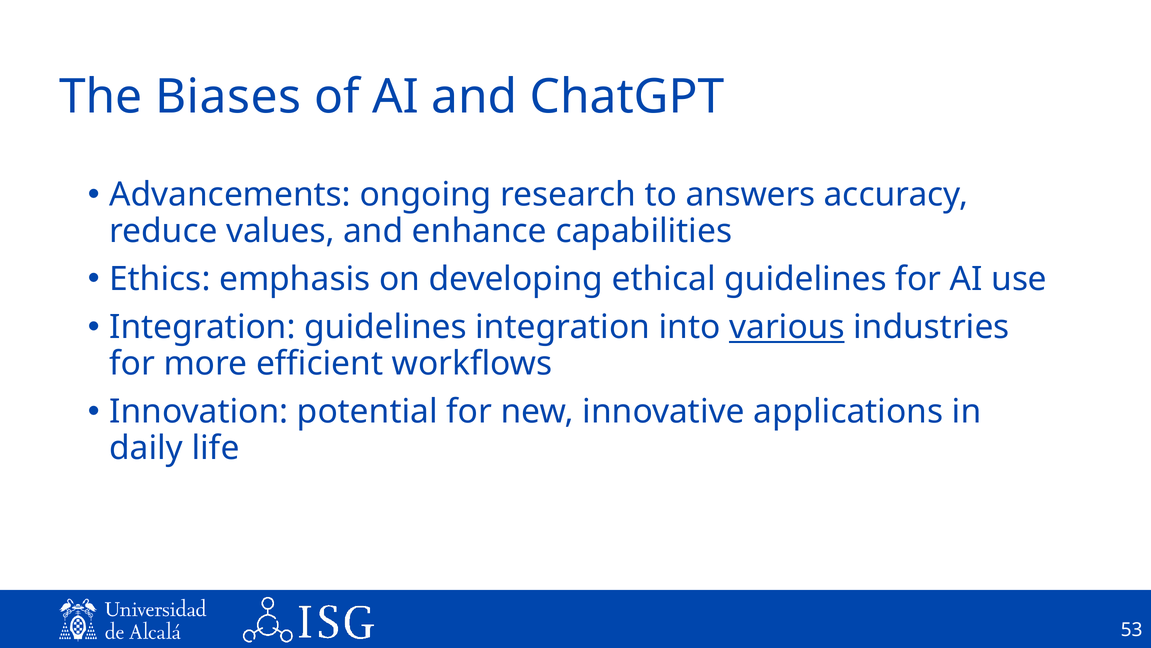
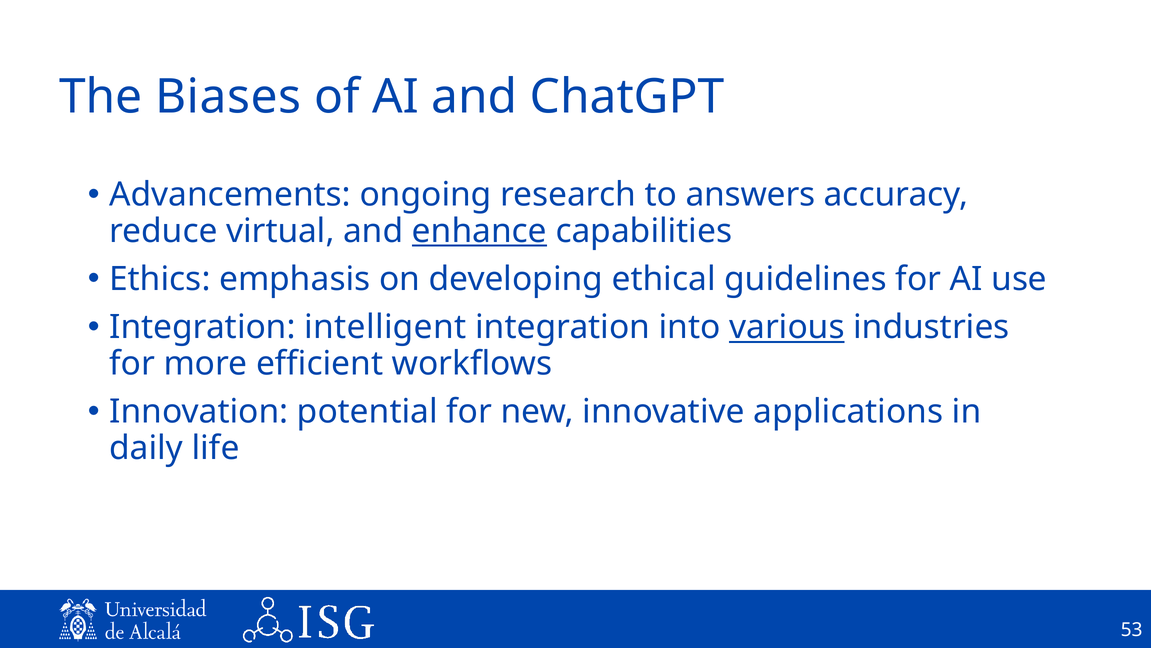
values: values -> virtual (280, 231)
enhance underline: none -> present (479, 231)
Integration guidelines: guidelines -> intelligent (385, 327)
